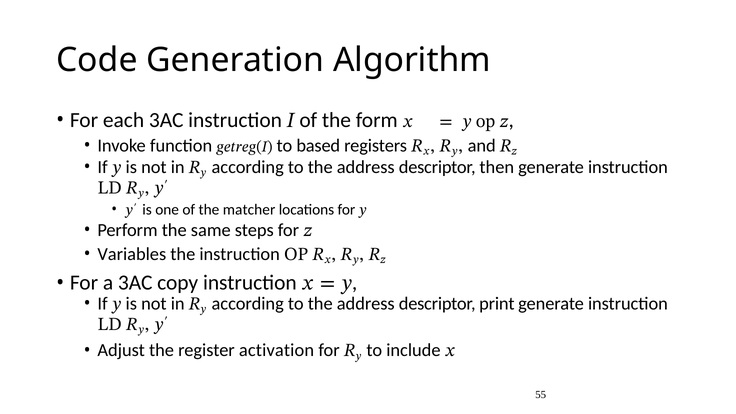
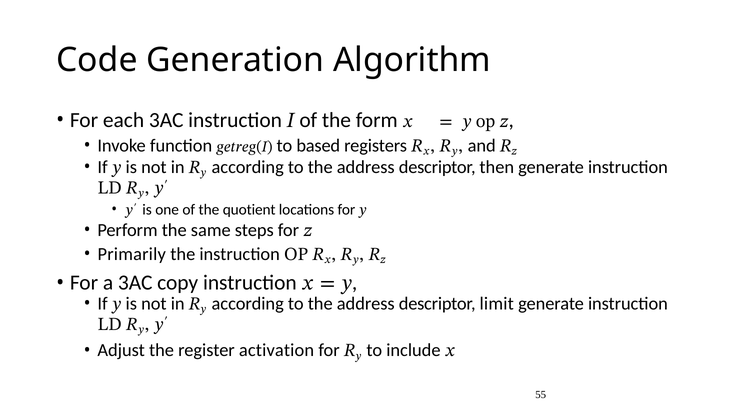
matcher: matcher -> quotient (249, 210)
Variables: Variables -> Primarily (132, 254)
print: print -> limit (497, 304)
